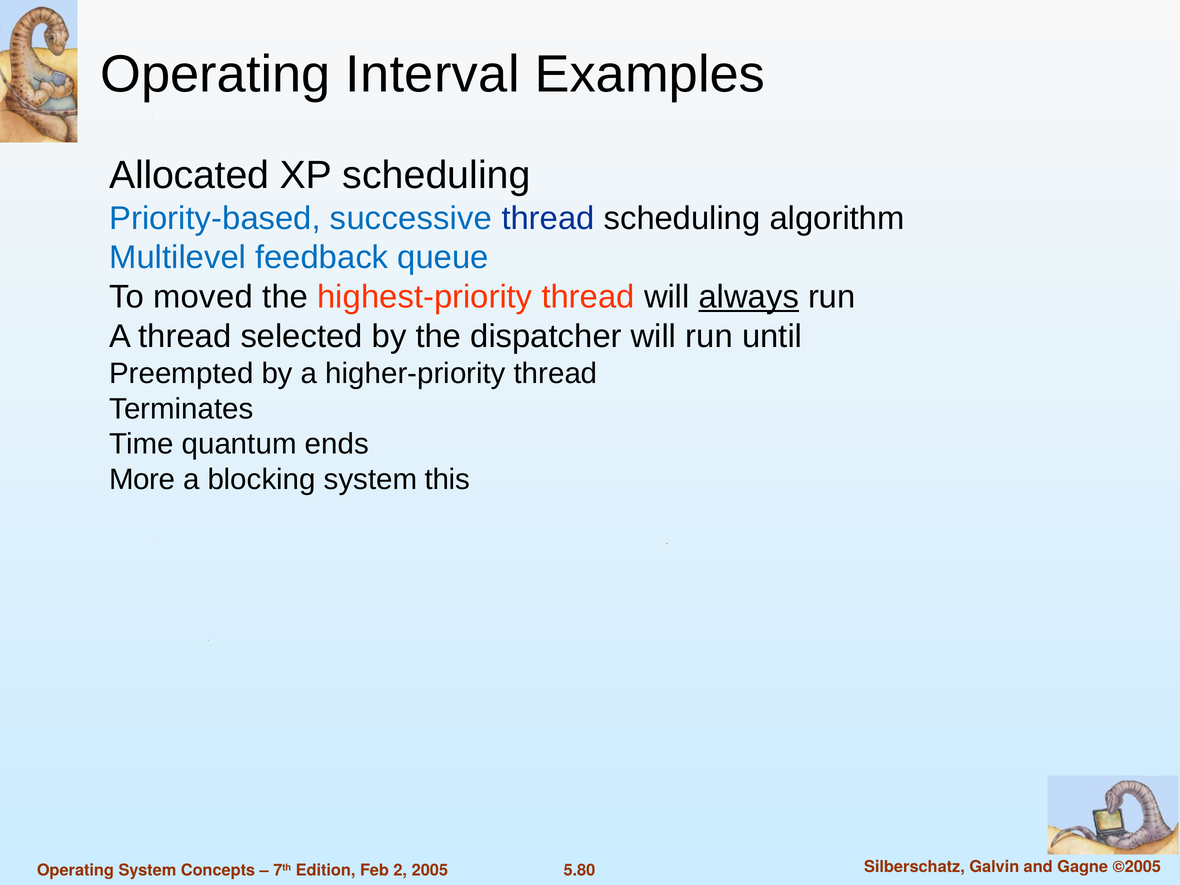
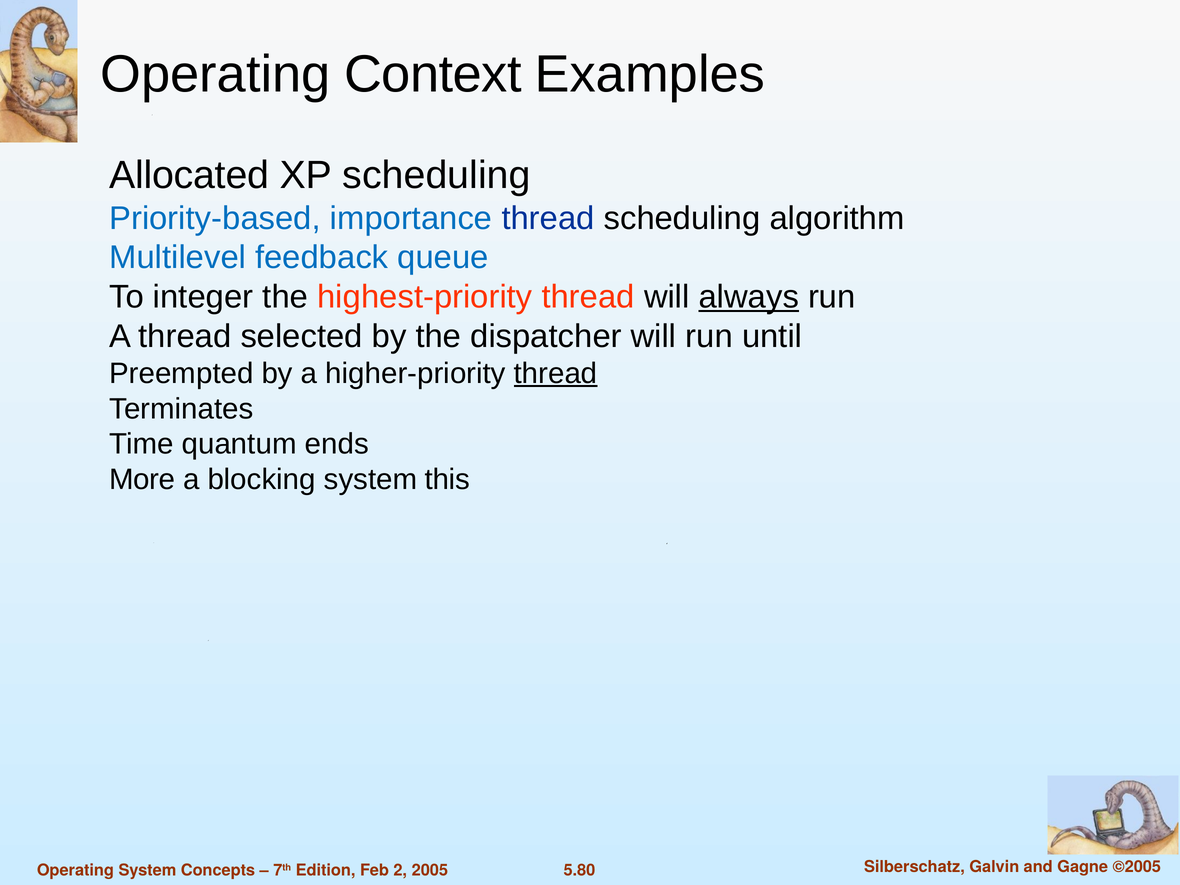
Interval: Interval -> Context (433, 74)
successive: successive -> importance (411, 218)
moved: moved -> integer (203, 297)
thread underline: none -> present (556, 373)
